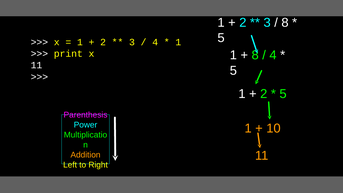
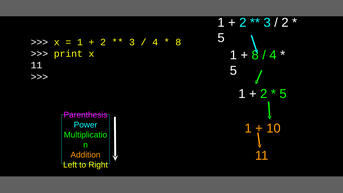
8: 8 -> 2 (285, 23)
1: 1 -> 8 (178, 42)
